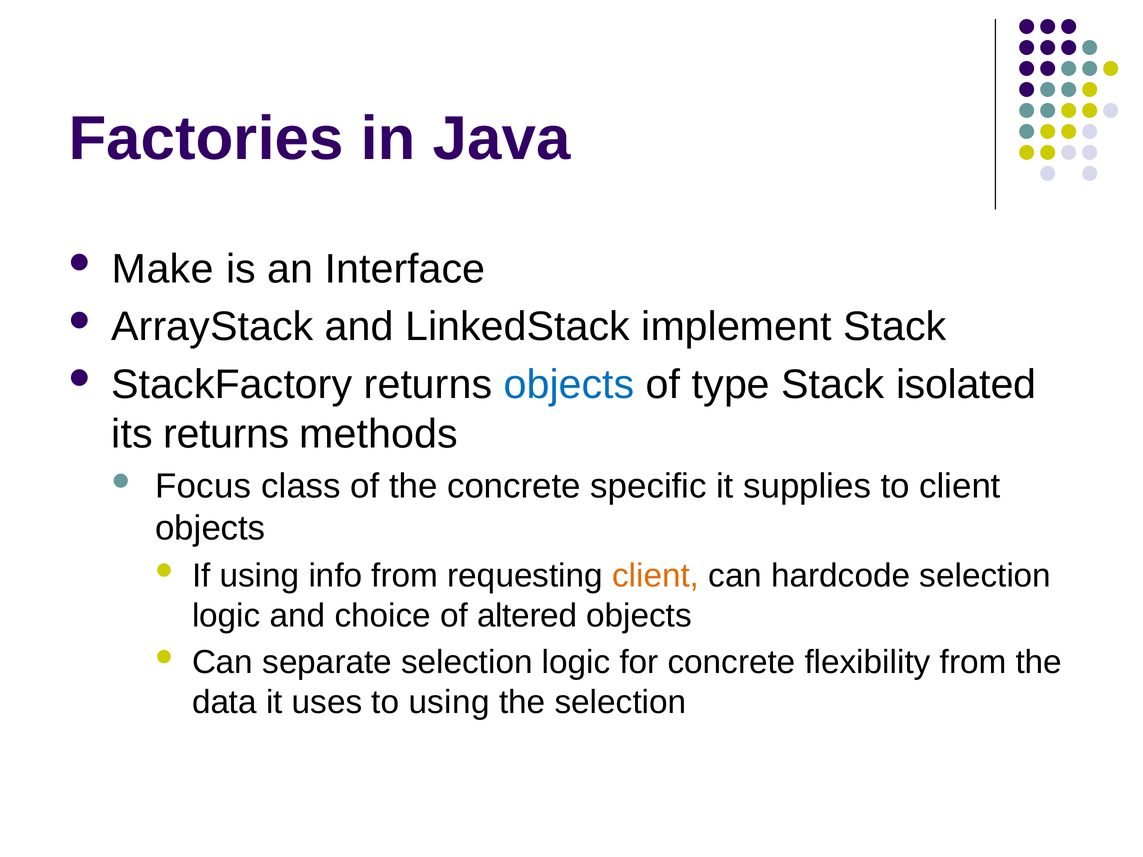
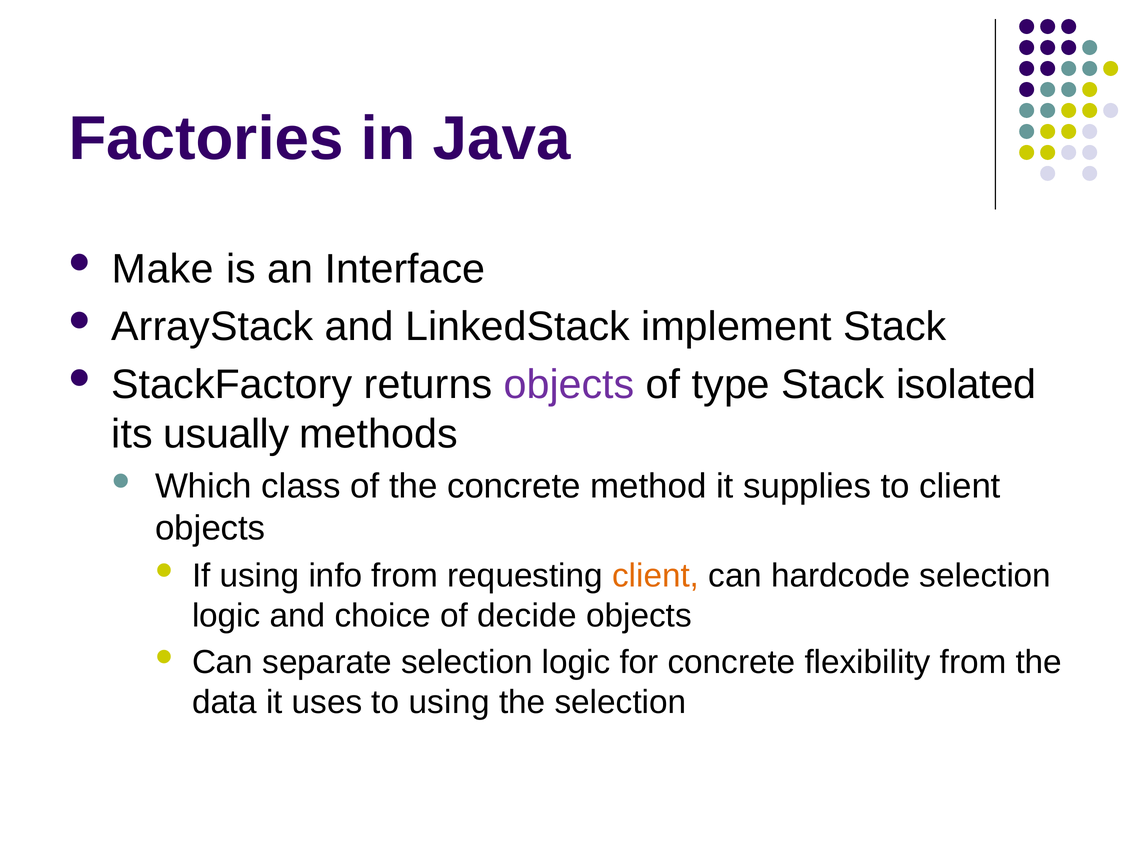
objects colour: blue -> purple (569, 385)
its returns: returns -> usually (226, 434)
Focus: Focus -> Which (203, 486)
specific: specific -> method (648, 486)
altered: altered -> decide (527, 616)
